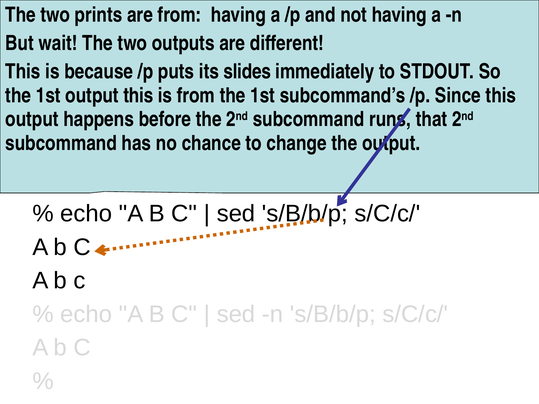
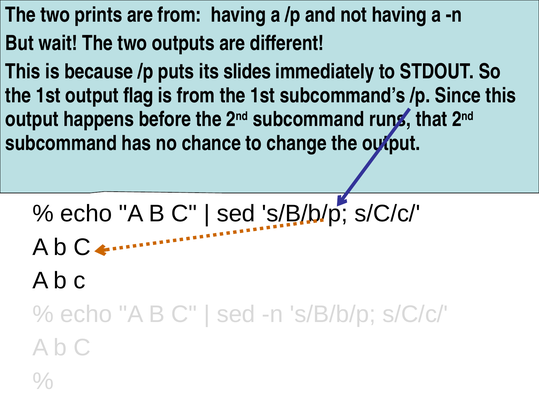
output this: this -> flag (138, 96)
